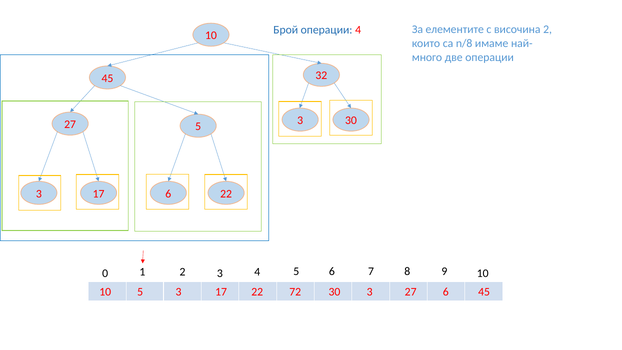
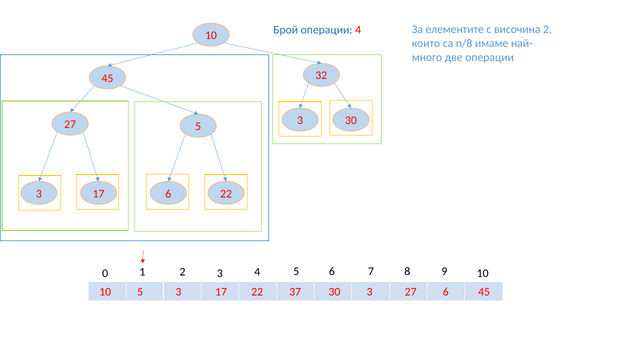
72: 72 -> 37 (295, 292)
